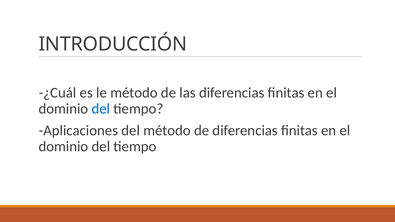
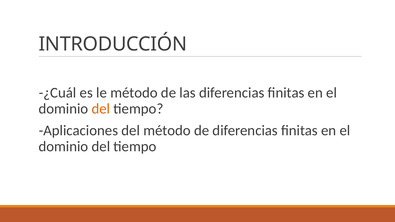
del colour: blue -> orange (101, 109)
